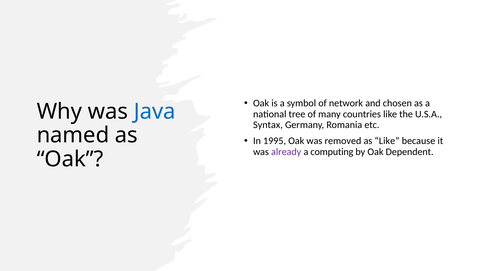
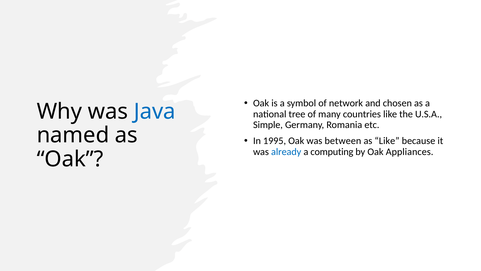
Syntax: Syntax -> Simple (268, 125)
removed: removed -> between (343, 141)
already colour: purple -> blue (286, 151)
Dependent: Dependent -> Appliances (410, 151)
